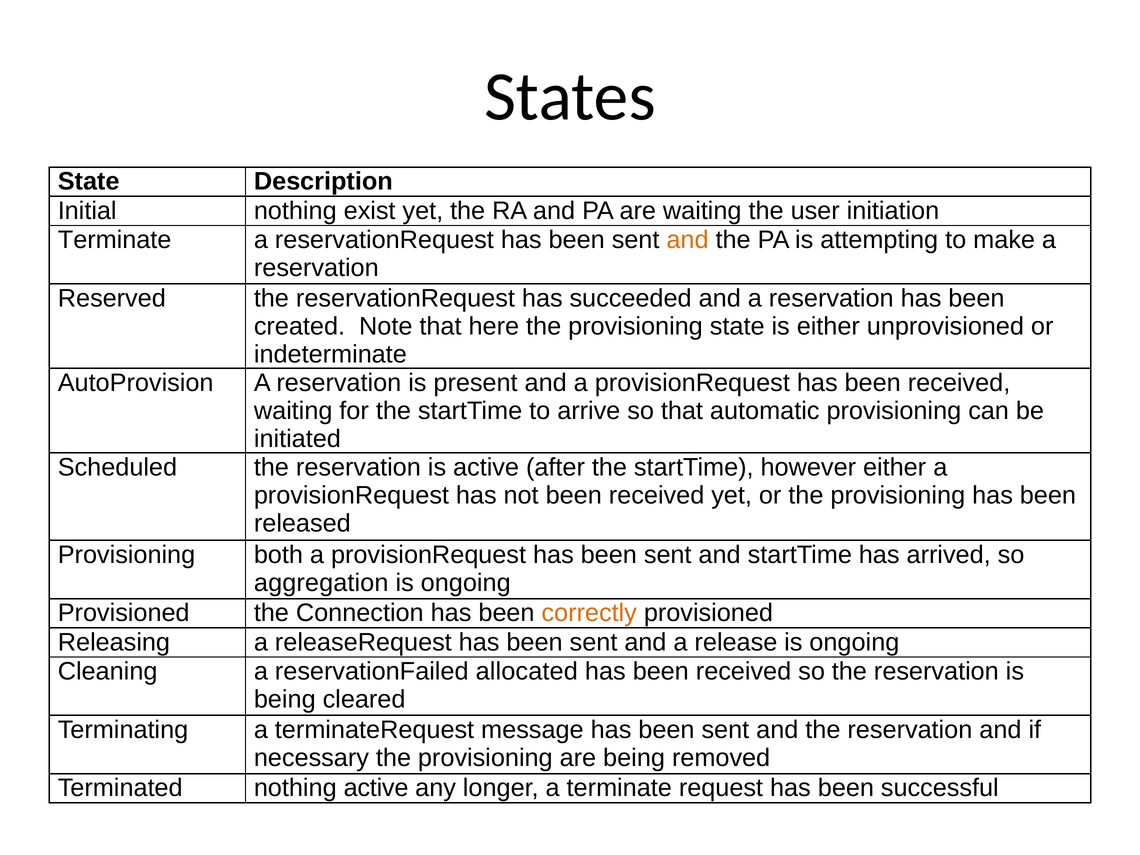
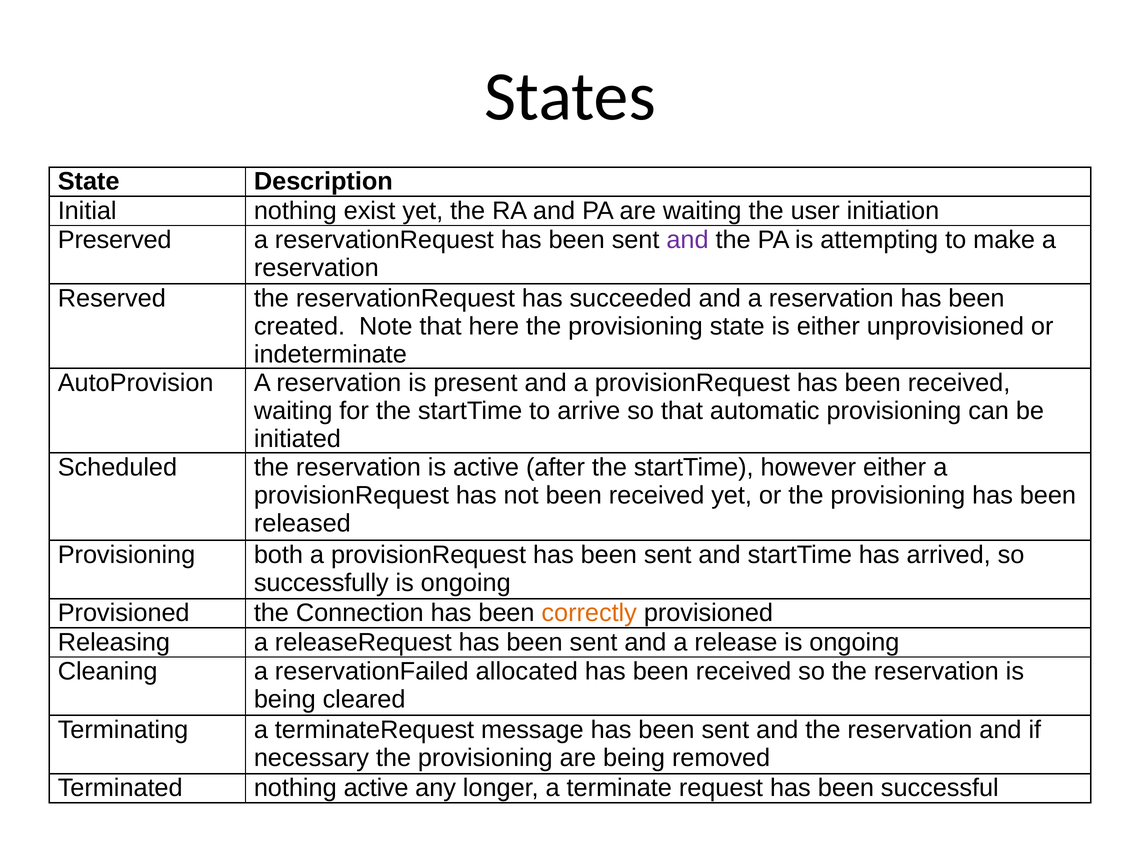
Terminate: Terminate -> Preserved (115, 240)
and colour: orange -> purple (687, 240)
aggregation: aggregation -> successfully (321, 583)
